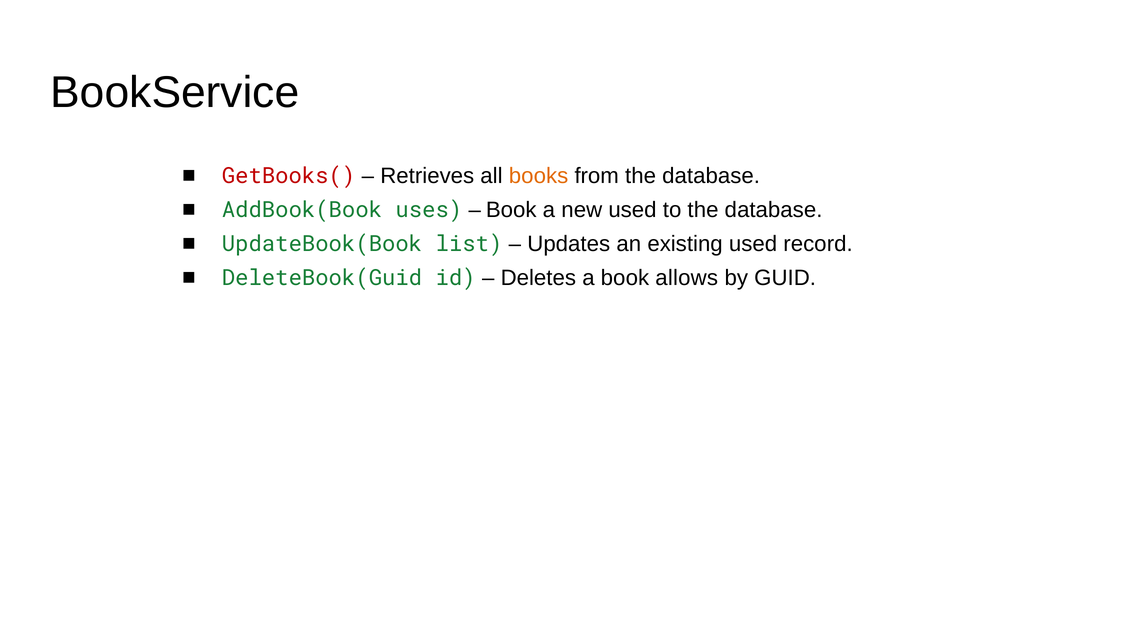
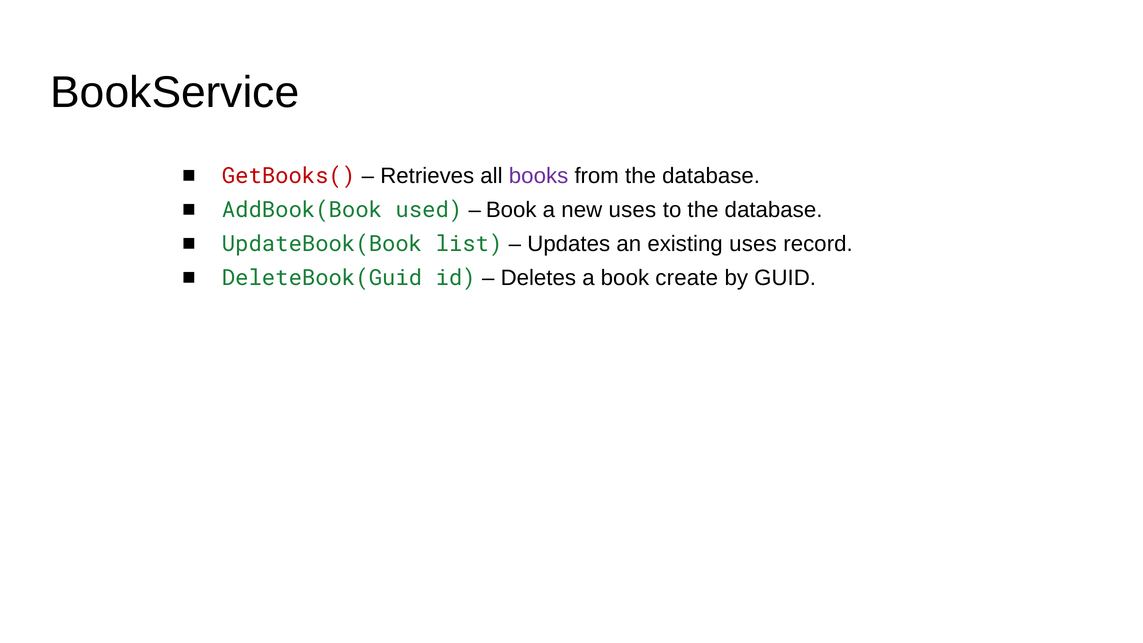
books colour: orange -> purple (539, 176)
uses: uses -> used (429, 210)
new used: used -> uses (632, 210)
existing used: used -> uses (753, 244)
allows: allows -> create (687, 278)
